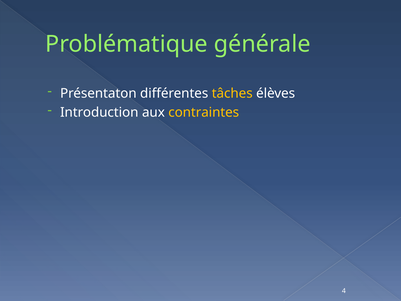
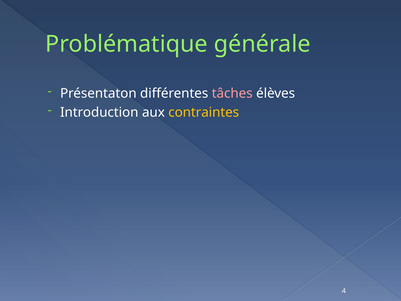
tâches colour: yellow -> pink (232, 94)
